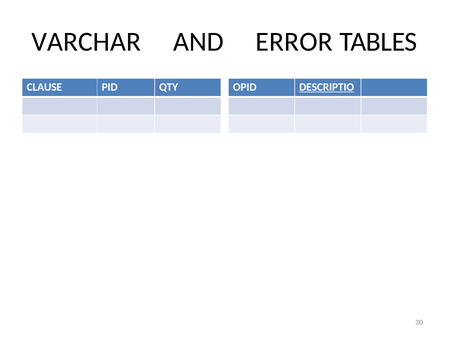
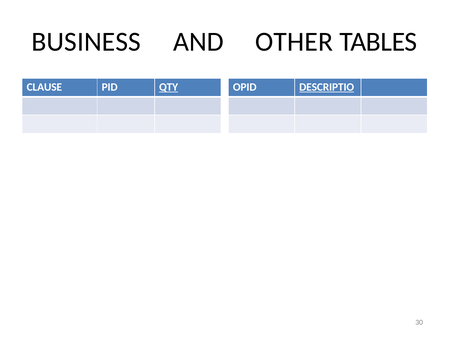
VARCHAR: VARCHAR -> BUSINESS (86, 42)
ERROR: ERROR -> OTHER (294, 42)
QTY underline: none -> present (169, 87)
